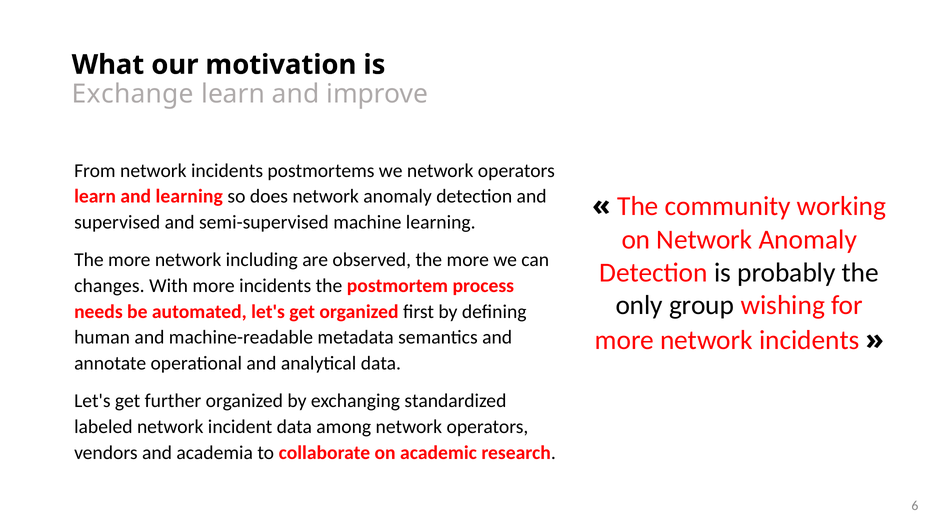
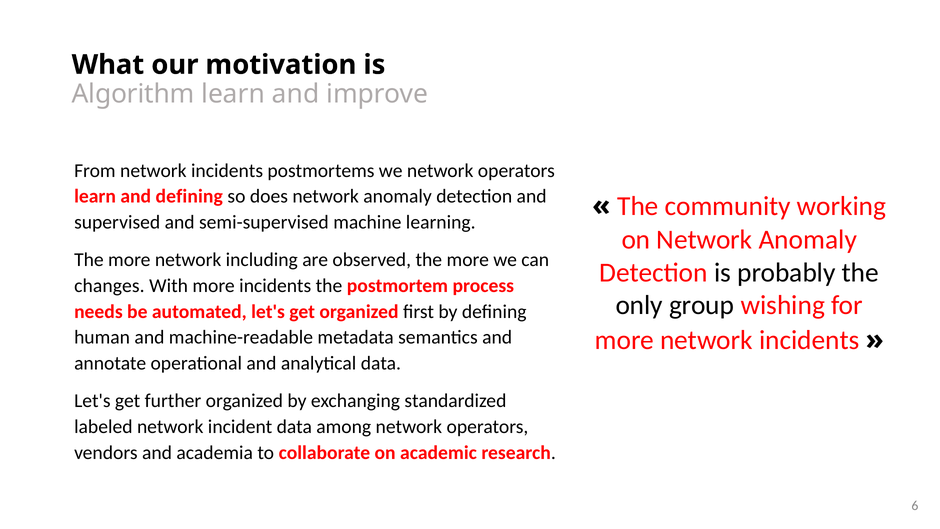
Exchange: Exchange -> Algorithm (133, 94)
and learning: learning -> defining (189, 196)
